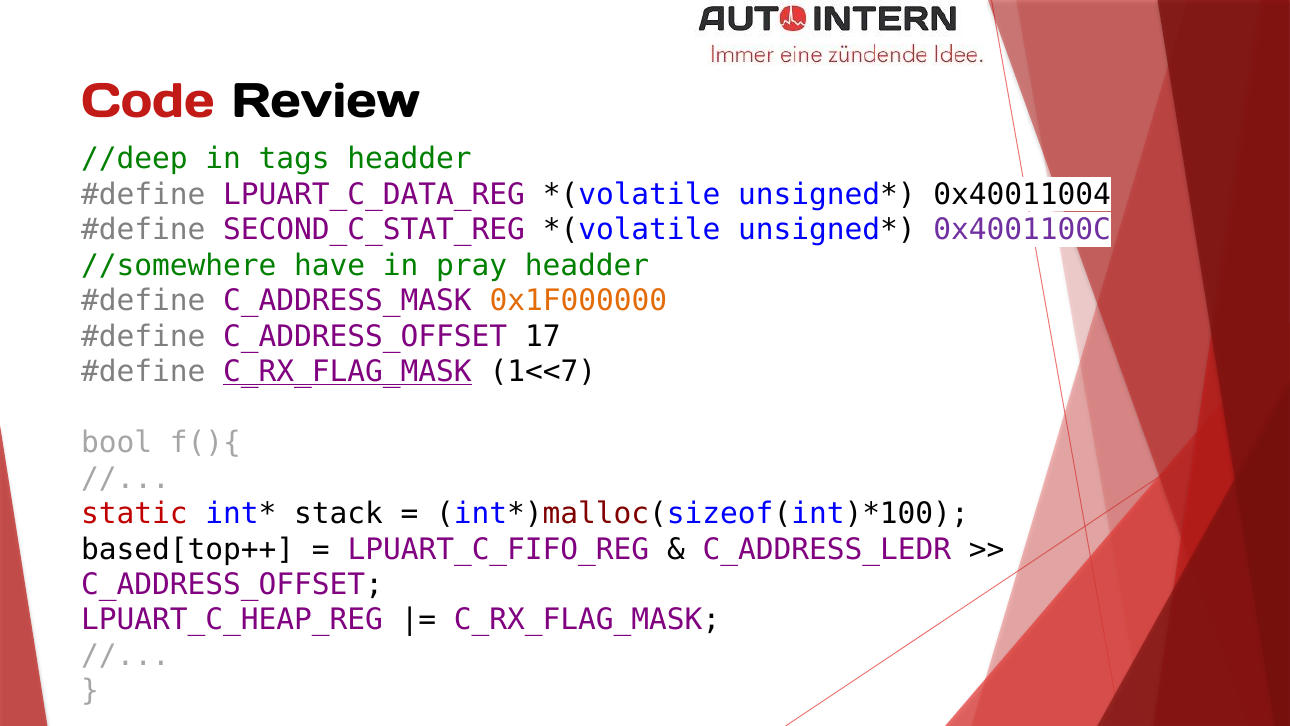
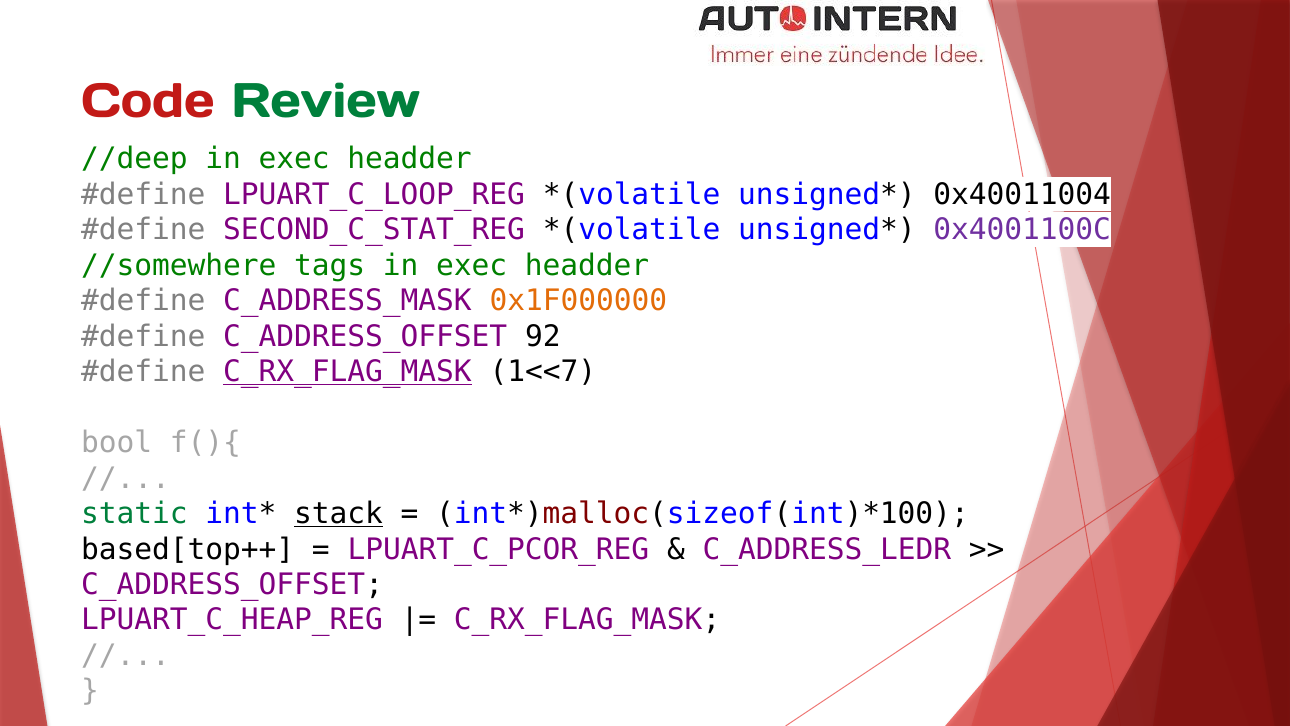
Review colour: black -> green (326, 102)
//deep in tags: tags -> exec (294, 159)
LPUART_C_DATA_REG: LPUART_C_DATA_REG -> LPUART_C_LOOP_REG (374, 194)
have: have -> tags (330, 265)
pray: pray -> exec (472, 265)
17: 17 -> 92 (543, 336)
static colour: red -> green (134, 514)
stack underline: none -> present (339, 514)
LPUART_C_FIFO_REG: LPUART_C_FIFO_REG -> LPUART_C_PCOR_REG (498, 549)
